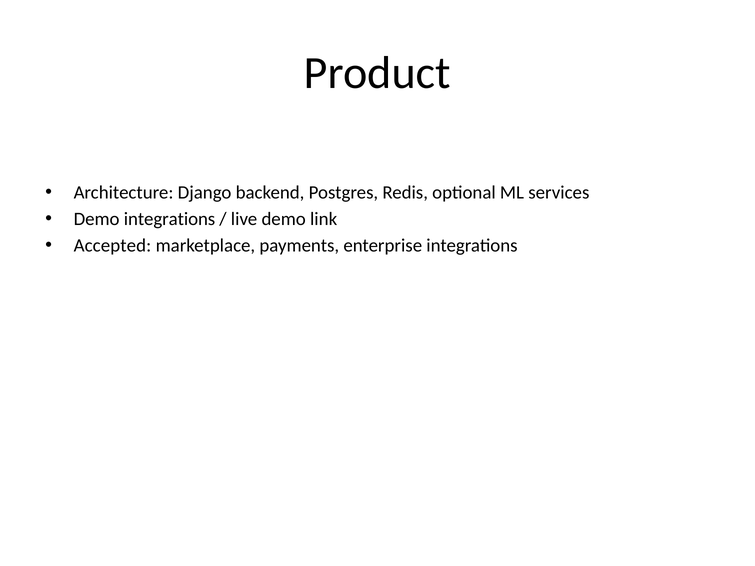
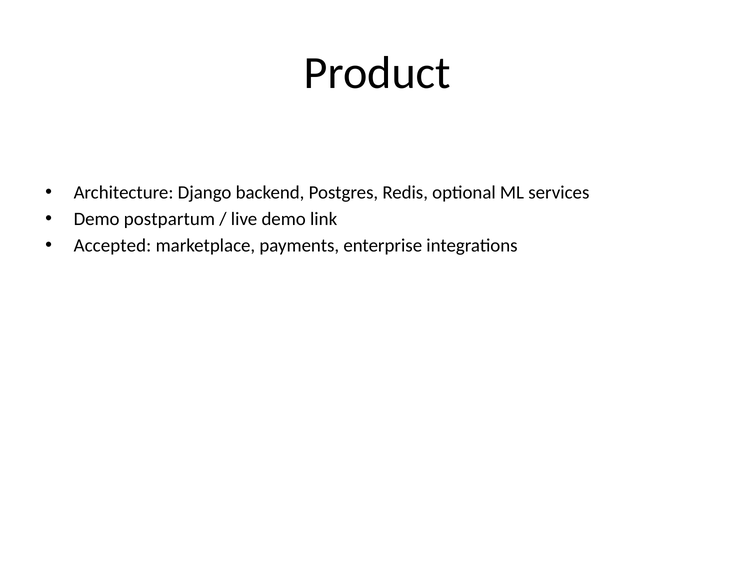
Demo integrations: integrations -> postpartum (169, 219)
